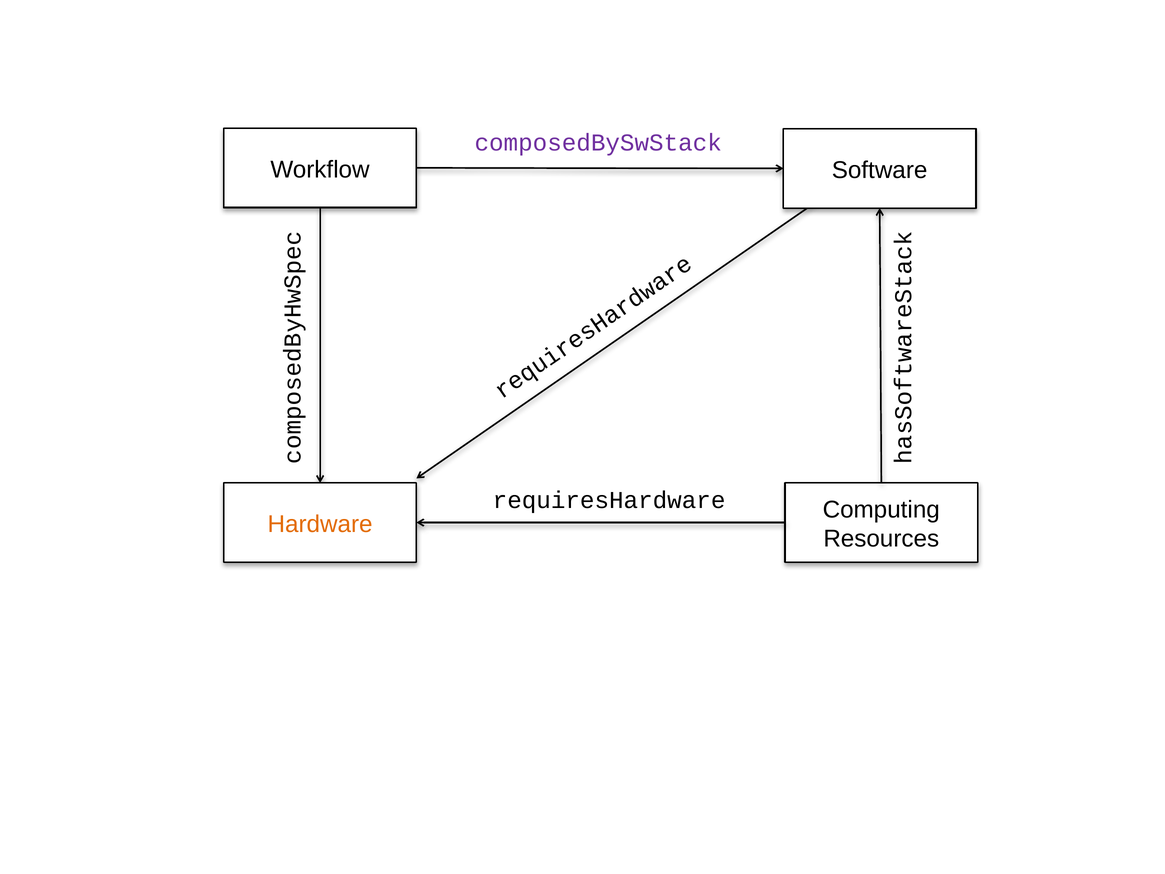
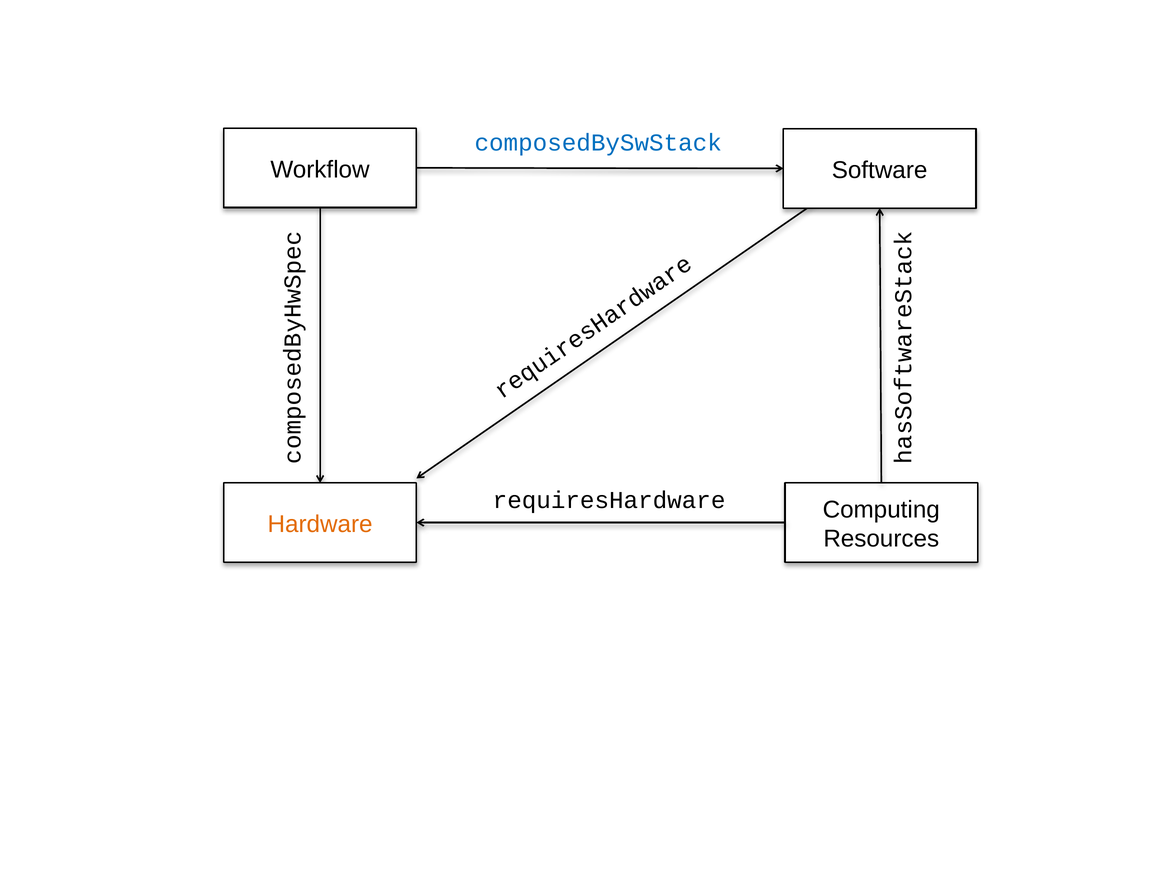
composedBySwStack colour: purple -> blue (598, 142)
